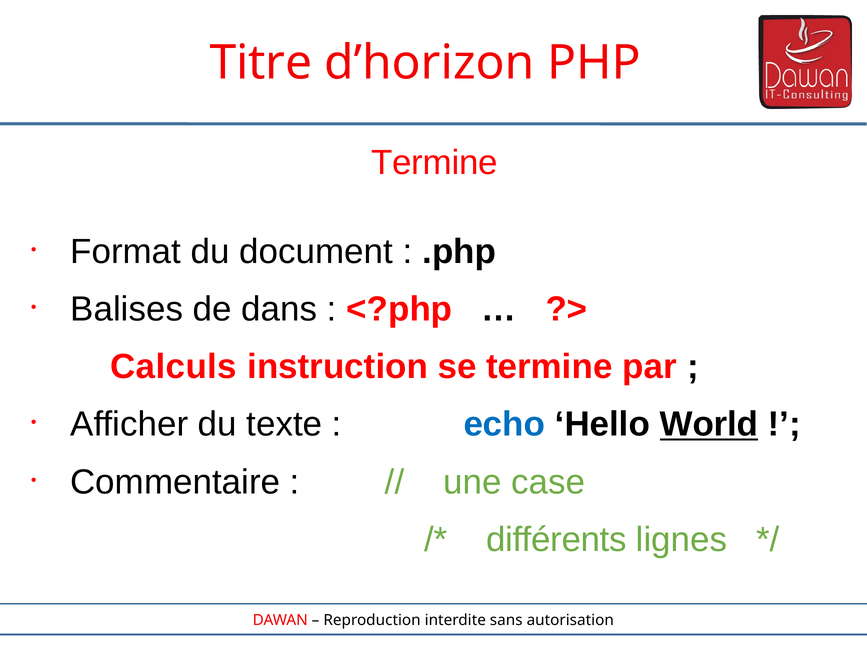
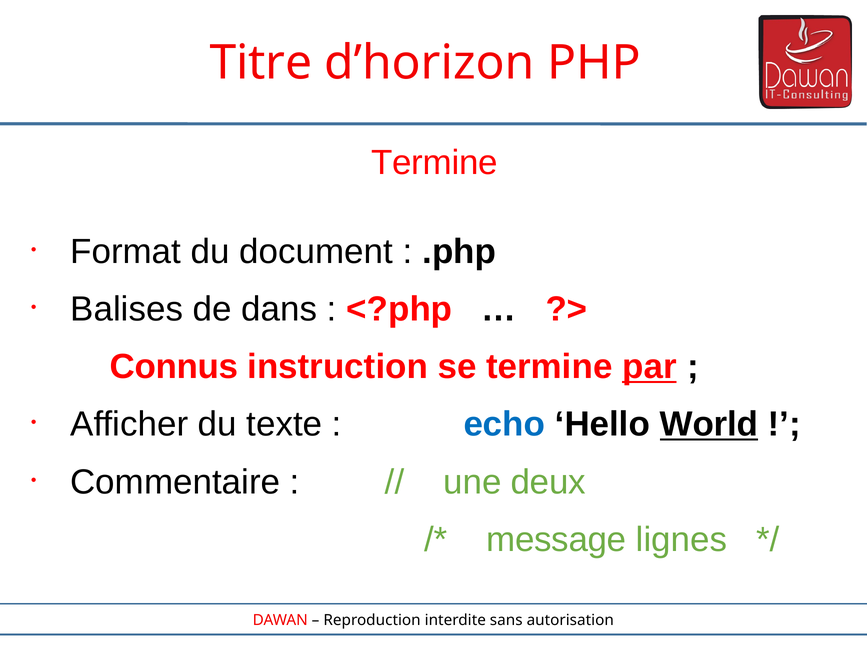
Calculs: Calculs -> Connus (174, 367)
par underline: none -> present (649, 367)
case: case -> deux (548, 482)
différents: différents -> message (556, 540)
